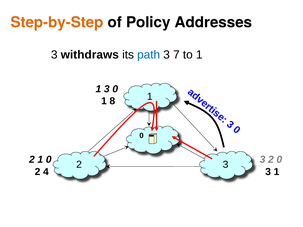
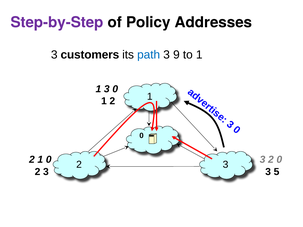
Step-by-Step colour: orange -> purple (57, 23)
withdraws: withdraws -> customers (90, 55)
7: 7 -> 9 (176, 55)
8: 8 -> 2 (112, 101)
4: 4 -> 3 (46, 172)
1: 1 -> 5 (276, 172)
